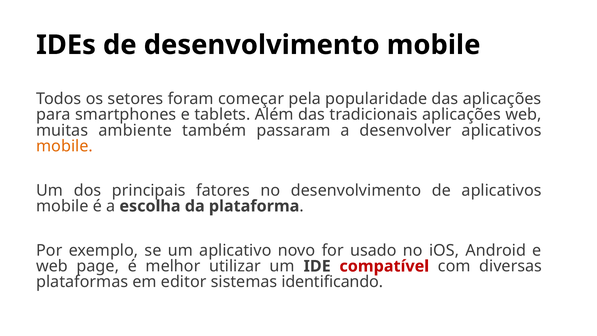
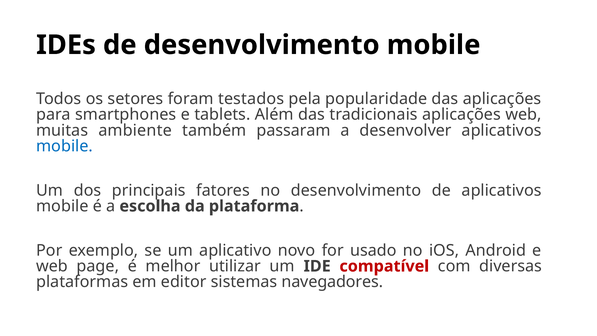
começar: começar -> testados (251, 99)
mobile colour: orange -> blue (64, 146)
identificando: identificando -> navegadores (332, 282)
